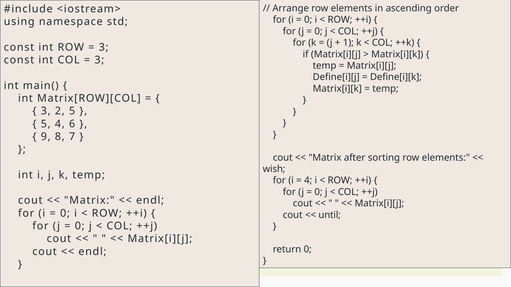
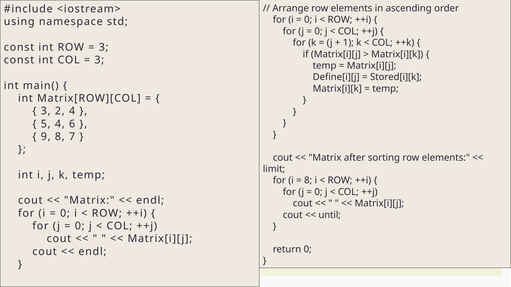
Define[i][k: Define[i][k -> Stored[i][k (396, 77)
2 5: 5 -> 4 (72, 111)
wish: wish -> limit (274, 169)
4: 4 -> 8 (308, 181)
